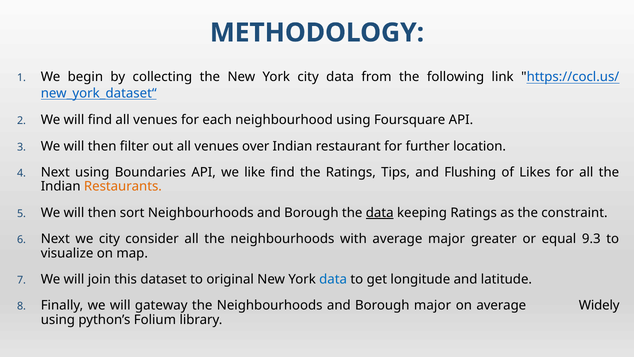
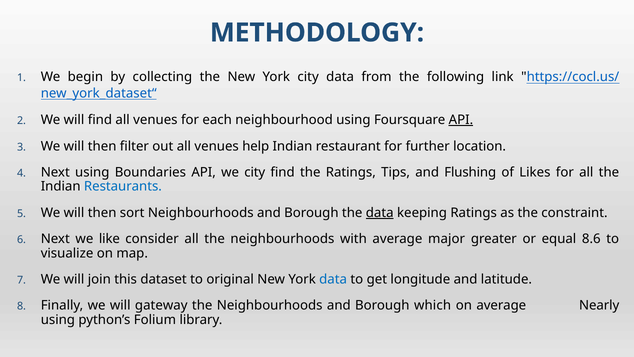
API underline: none -> present (461, 120)
over: over -> help (256, 146)
we like: like -> city (255, 172)
Restaurants colour: orange -> blue (123, 186)
we city: city -> like (109, 239)
9.3: 9.3 -> 8.6 (591, 239)
Borough major: major -> which (433, 305)
Widely: Widely -> Nearly (599, 305)
